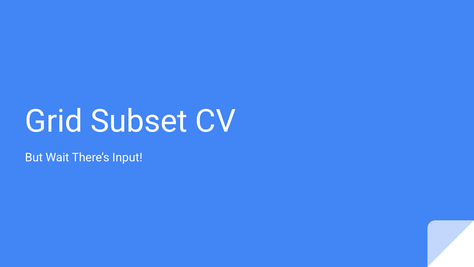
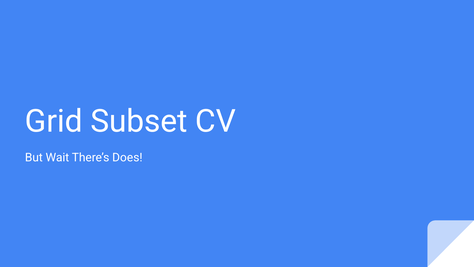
Input: Input -> Does (127, 157)
